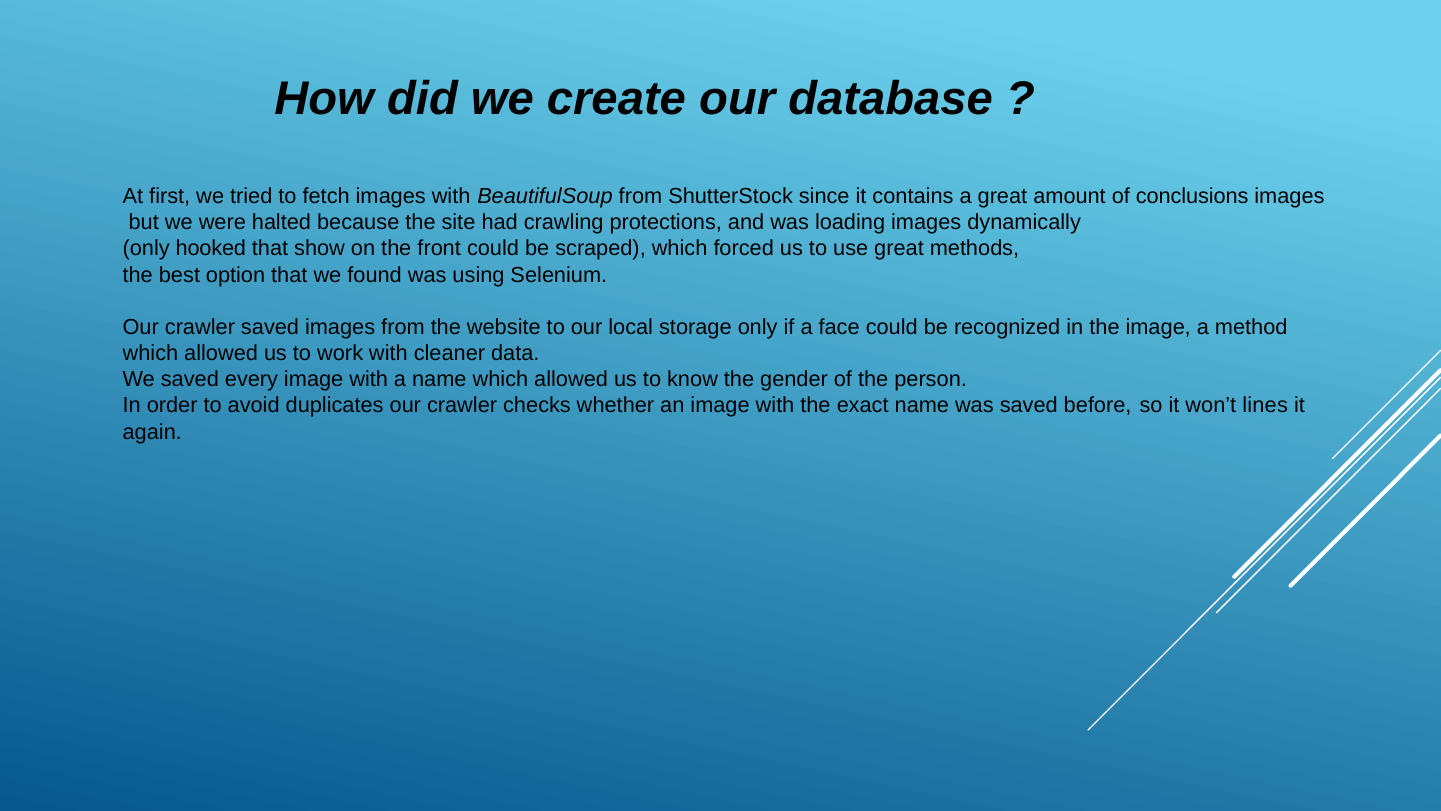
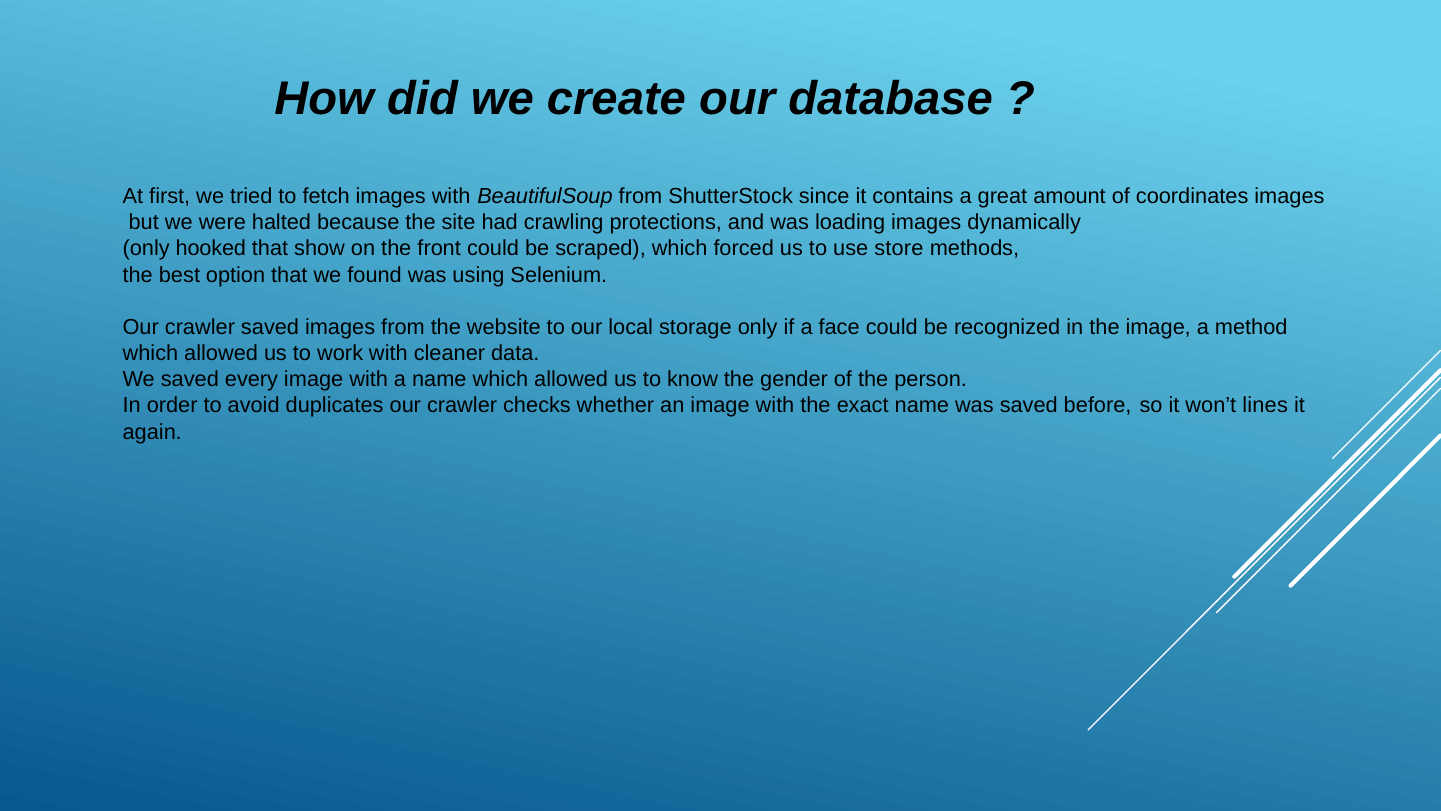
conclusions: conclusions -> coordinates (1192, 196)
use great: great -> store (899, 249)
